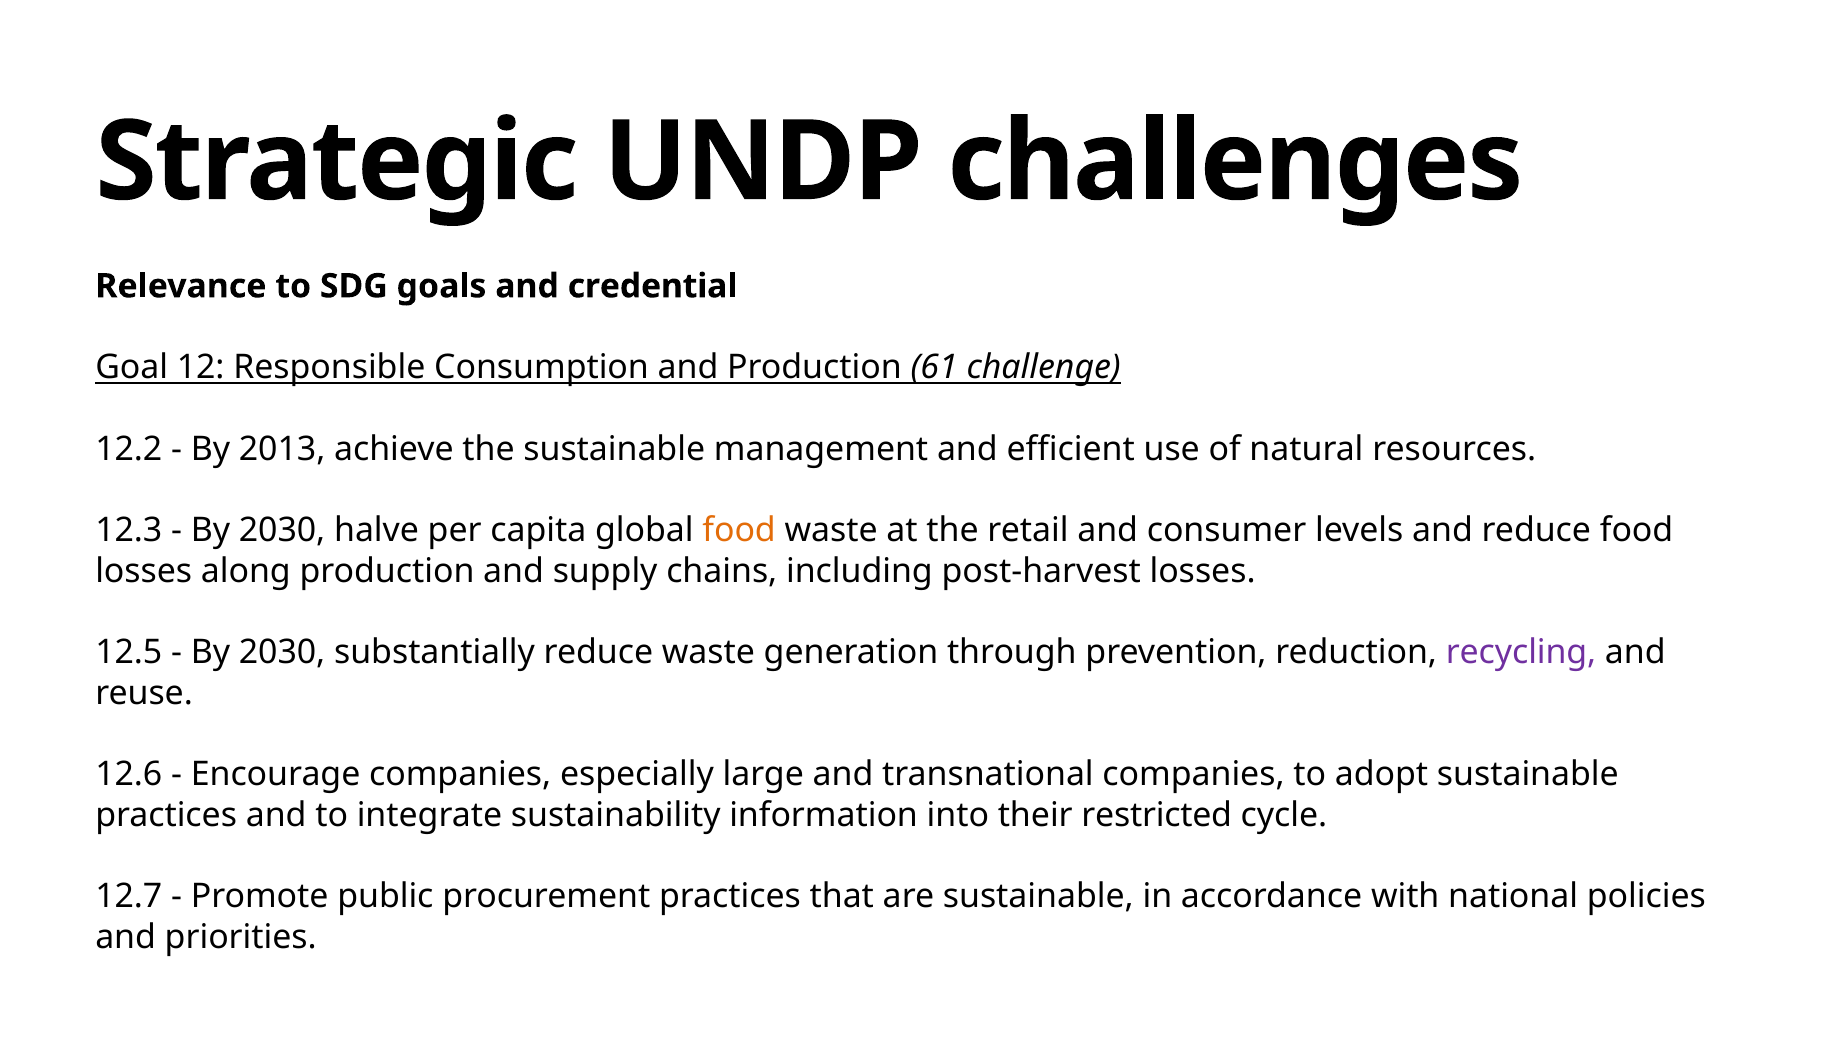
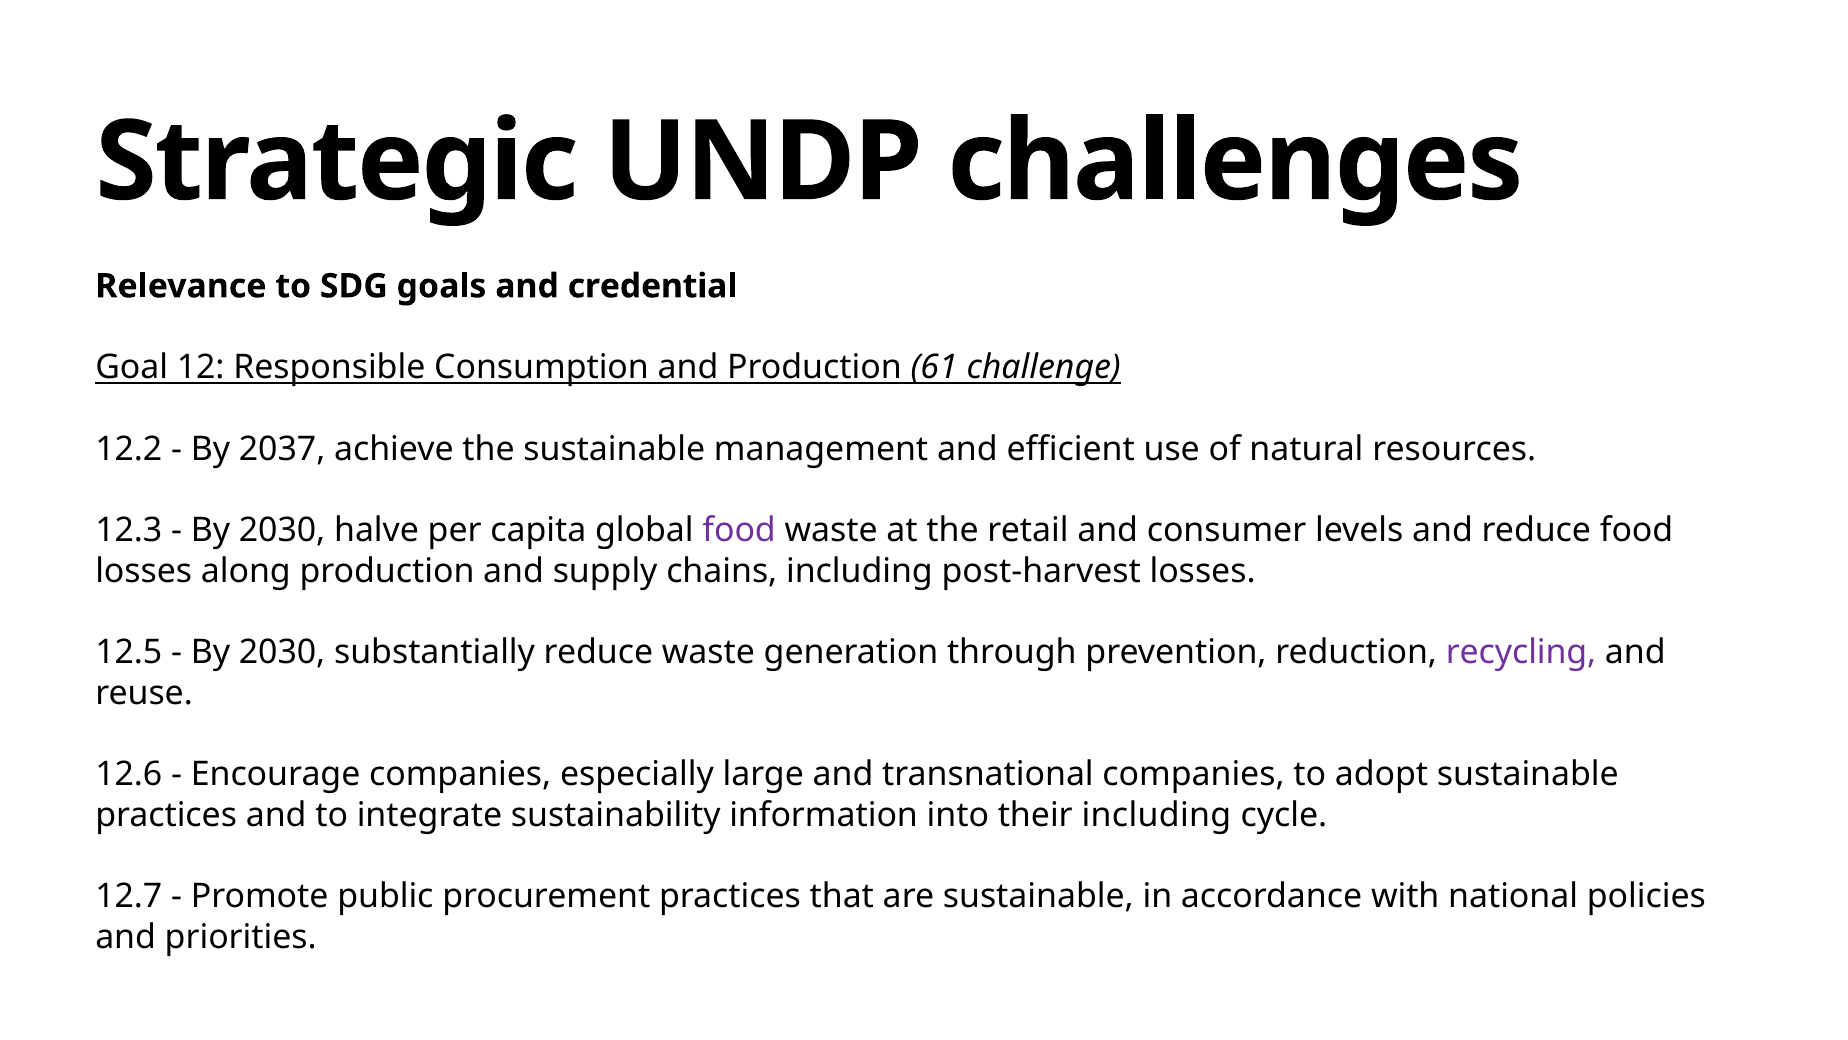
2013: 2013 -> 2037 (282, 449)
food colour: orange -> purple (739, 530)
their restricted: restricted -> including (1156, 815)
